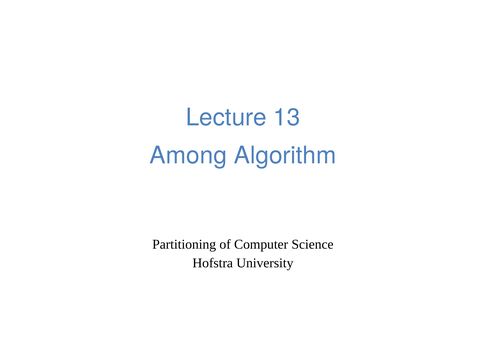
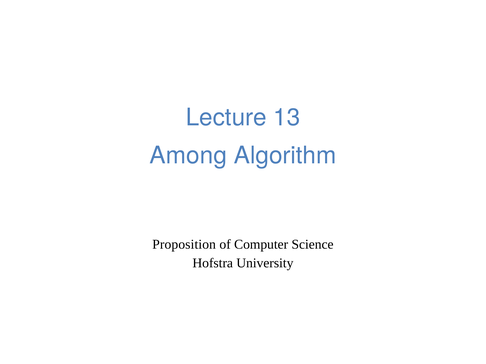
Partitioning: Partitioning -> Proposition (184, 245)
